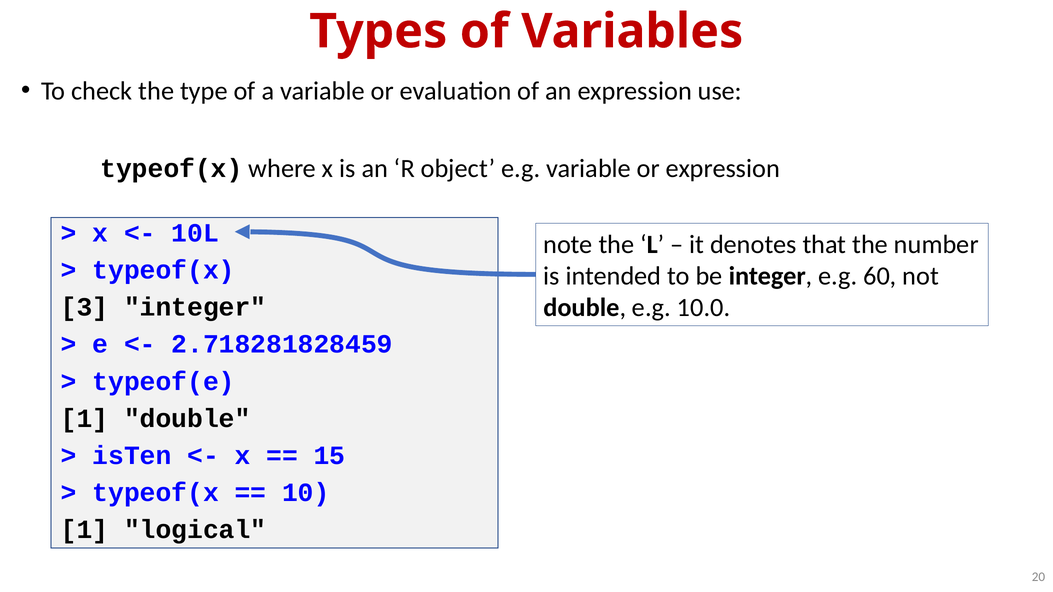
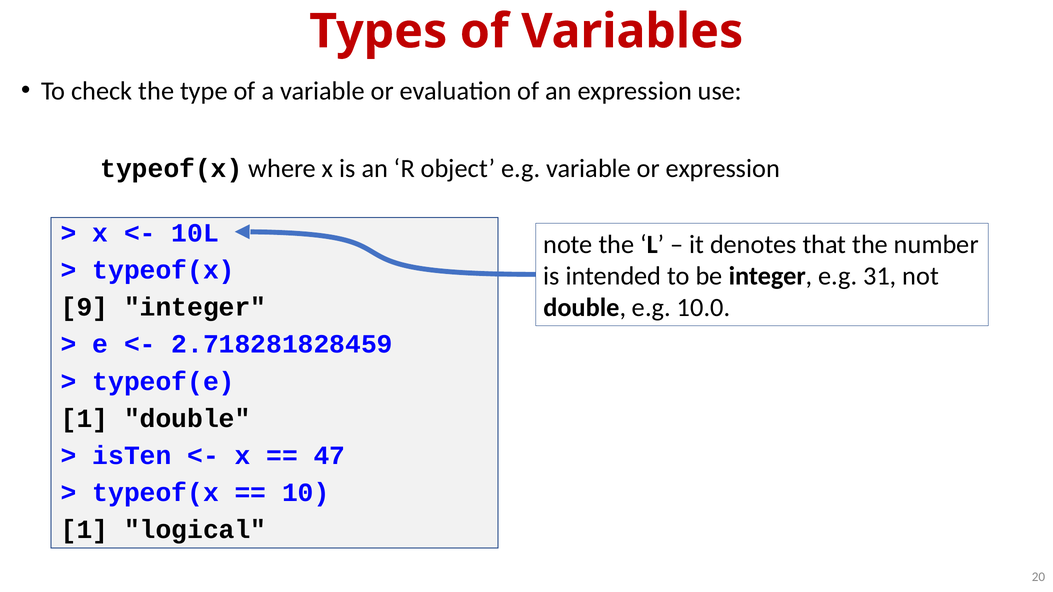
60: 60 -> 31 (880, 276)
3: 3 -> 9 (85, 307)
15: 15 -> 47 (329, 456)
